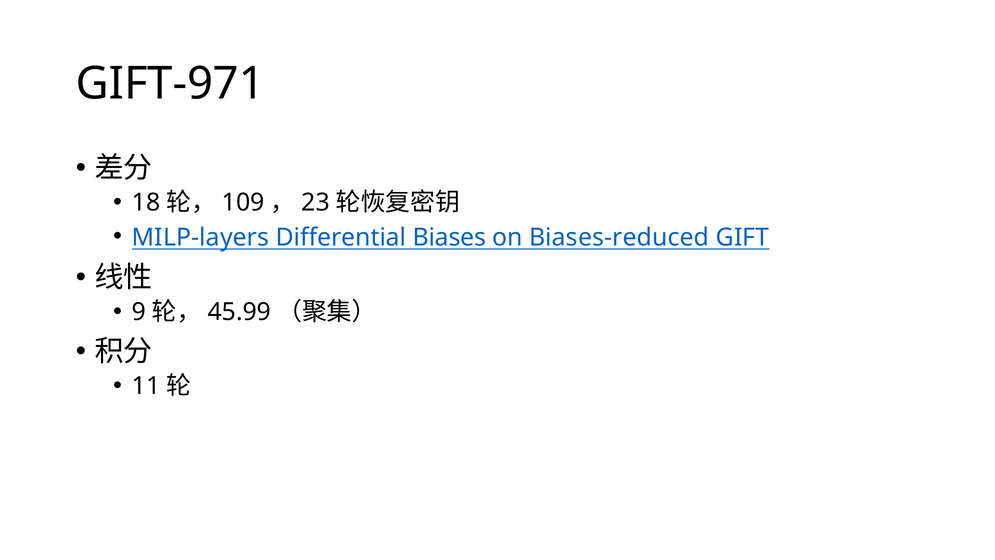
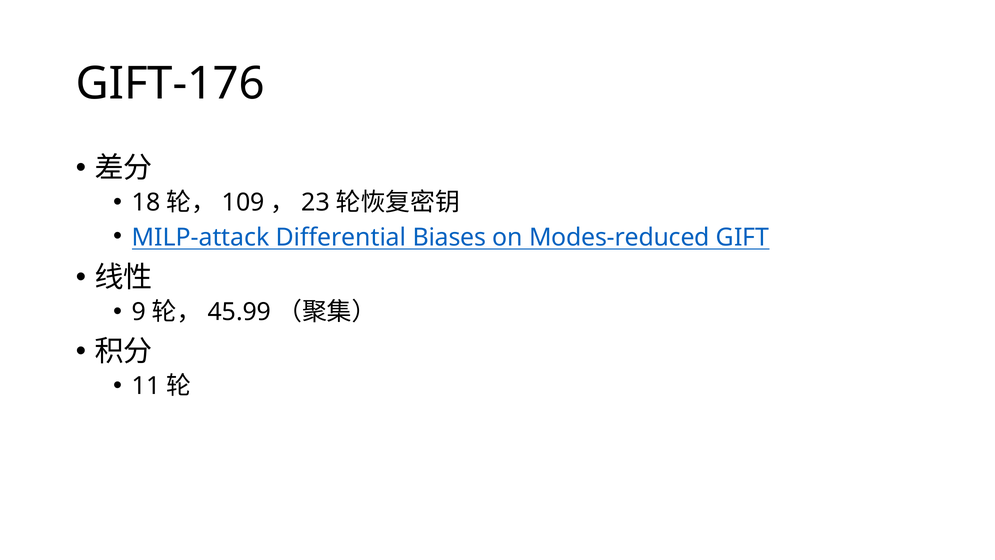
GIFT-971: GIFT-971 -> GIFT-176 (170, 84)
MILP-layers: MILP-layers -> MILP-attack (201, 237)
Biases-reduced: Biases-reduced -> Modes-reduced (619, 237)
